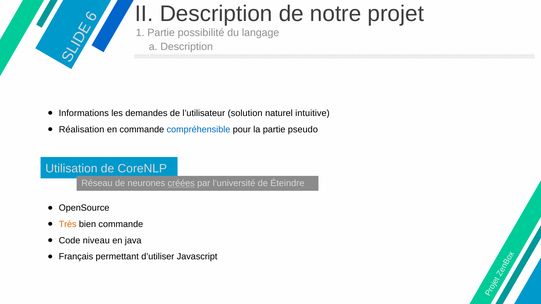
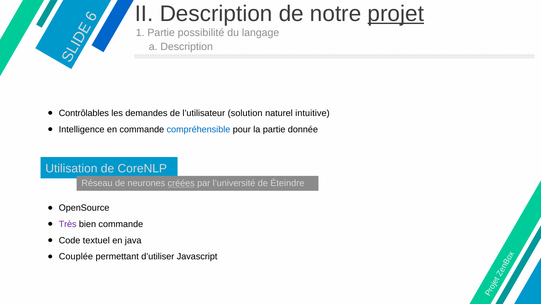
projet underline: none -> present (396, 14)
Informations: Informations -> Contrôlables (84, 113)
Réalisation: Réalisation -> Intelligence (82, 130)
pseudo: pseudo -> donnée (303, 130)
Très colour: orange -> purple (68, 224)
niveau: niveau -> textuel (96, 241)
Français: Français -> Couplée (76, 257)
